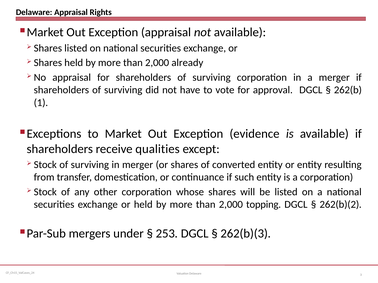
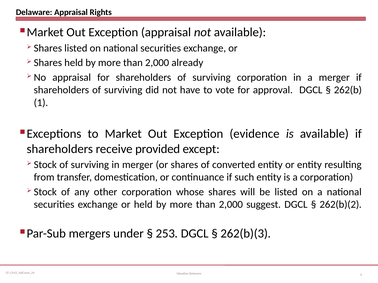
qualities: qualities -> provided (158, 149)
topping: topping -> suggest (264, 205)
